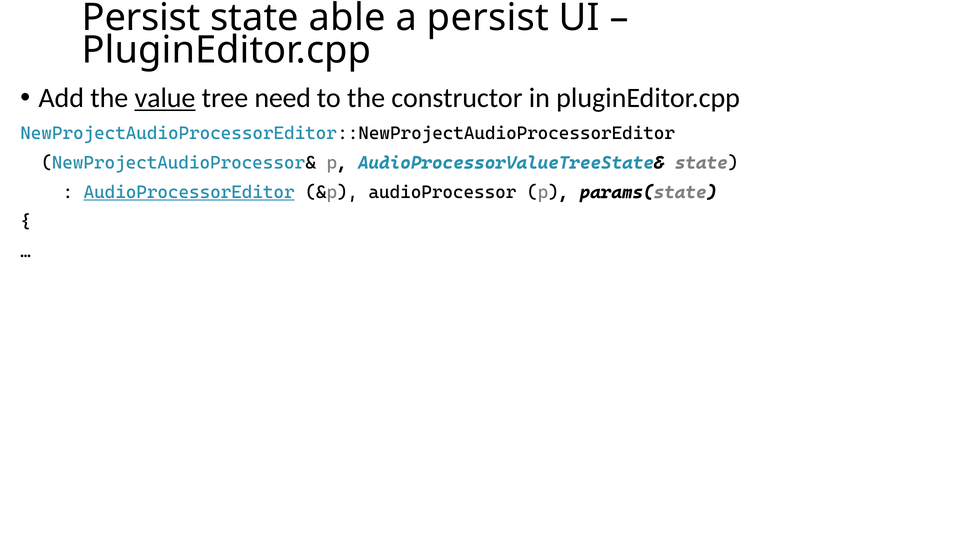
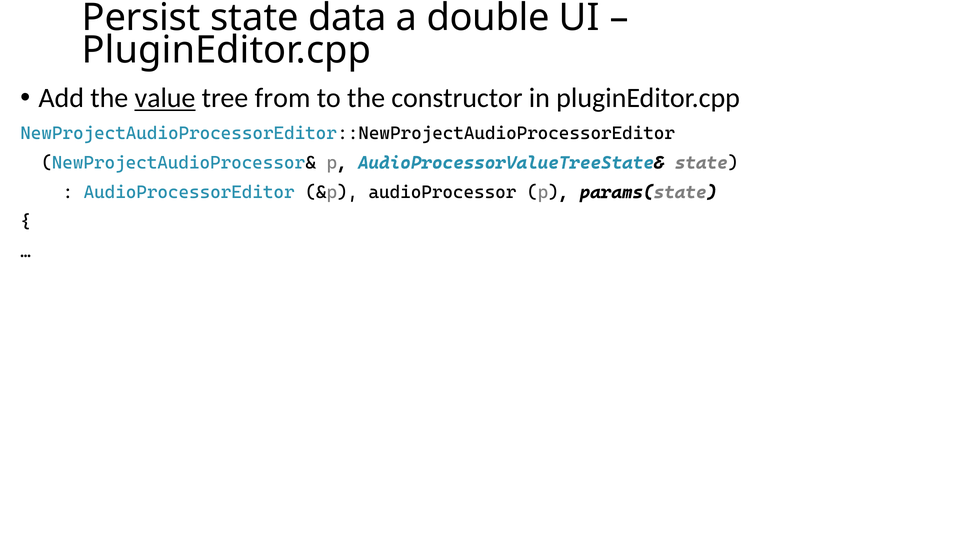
able: able -> data (347, 17)
a persist: persist -> double (488, 17)
need: need -> from (283, 98)
AudioProcessorEditor underline: present -> none (189, 192)
